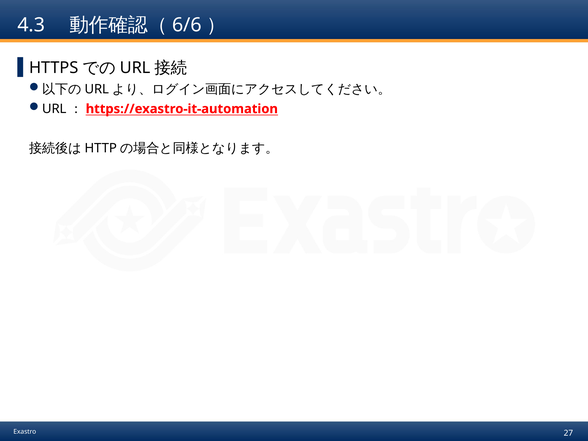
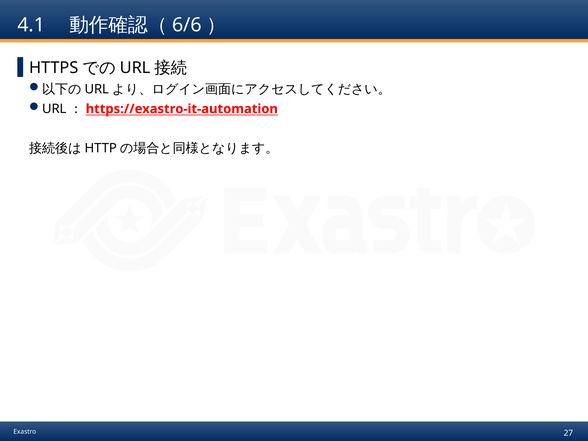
4.3: 4.3 -> 4.1 (31, 25)
